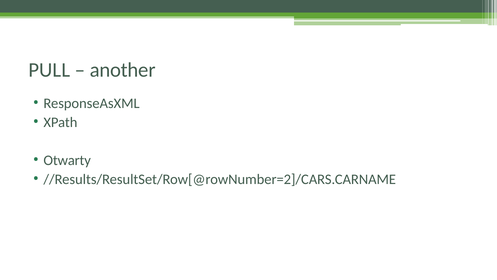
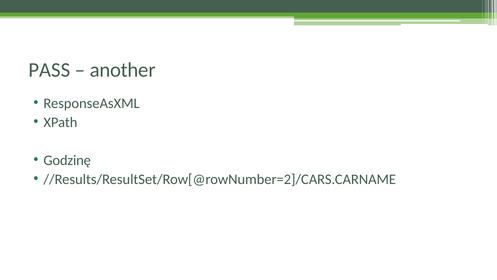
PULL: PULL -> PASS (49, 70)
Otwarty: Otwarty -> Godzinę (67, 160)
